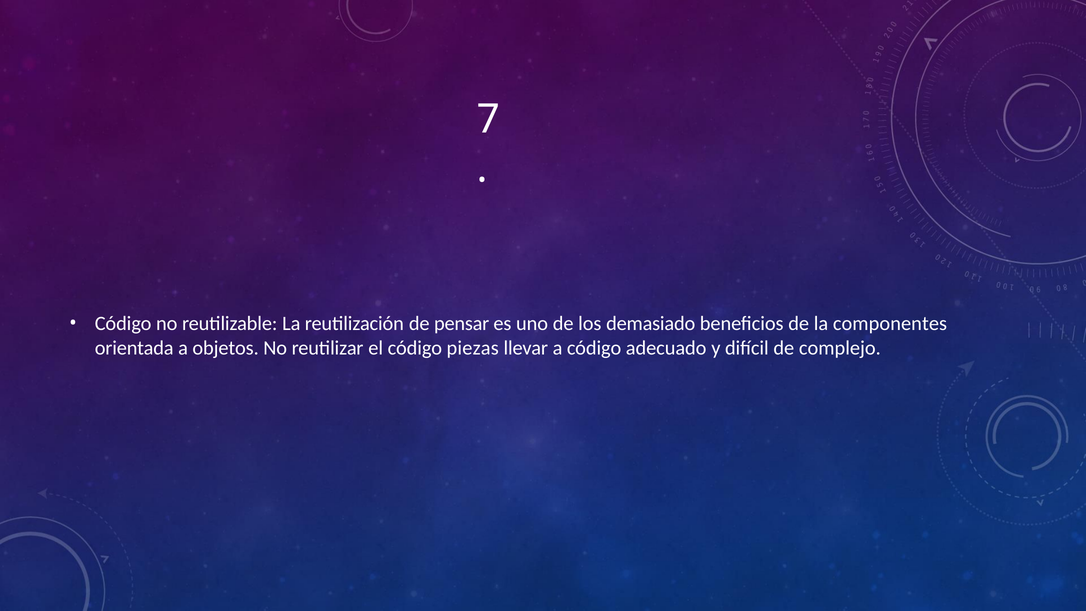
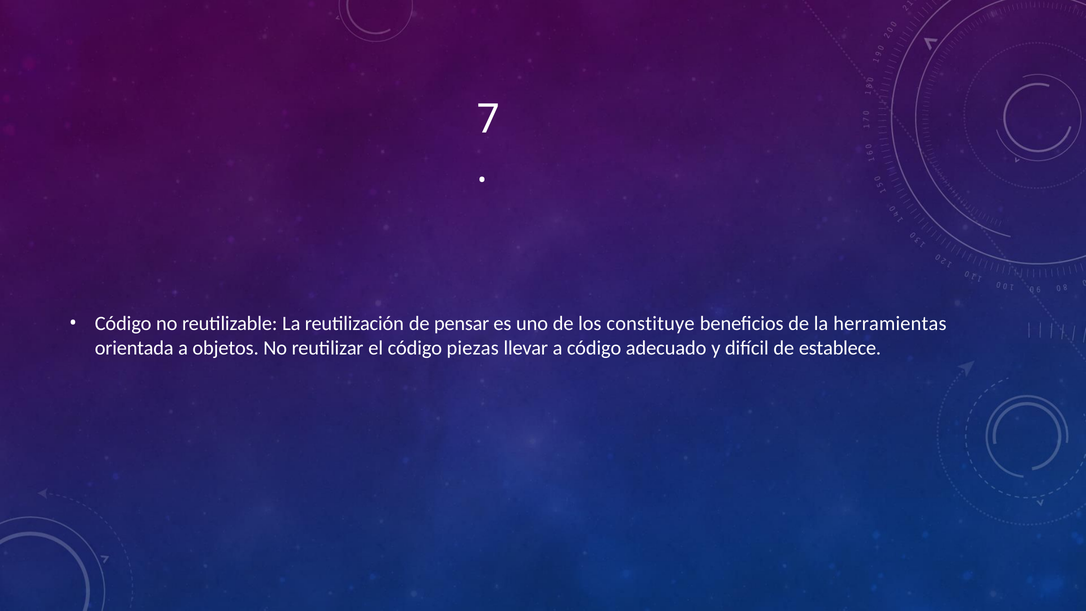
demasiado: demasiado -> constituye (651, 323)
componentes: componentes -> herramientas (890, 323)
complejo: complejo -> establece (840, 348)
